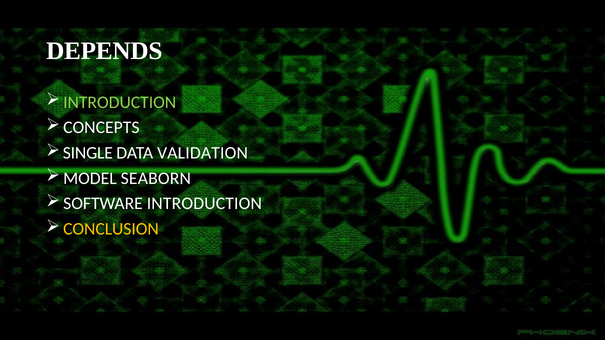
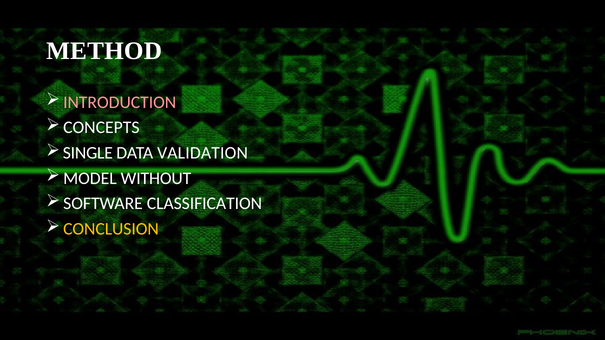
DEPENDS: DEPENDS -> METHOD (104, 51)
INTRODUCTION colour: light green -> pink (120, 102)
SEABORN: SEABORN -> WITHOUT (156, 178)
SOFTWARE INTRODUCTION: INTRODUCTION -> CLASSIFICATION (204, 204)
